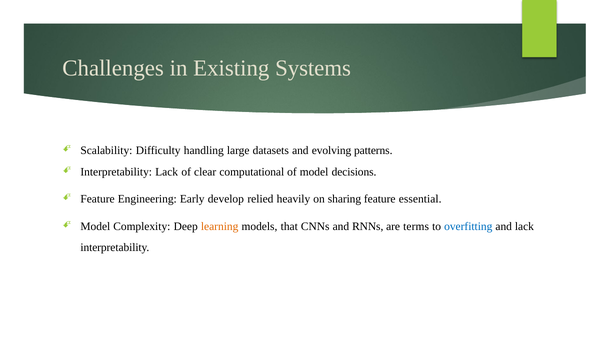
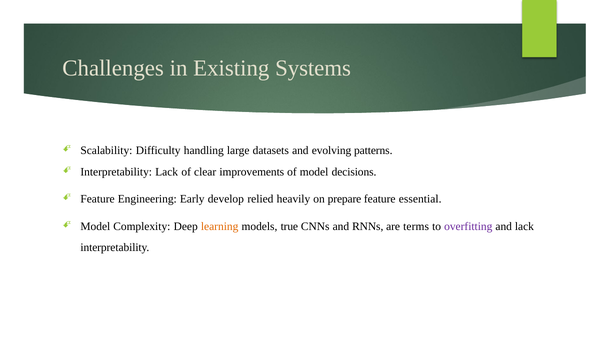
computational: computational -> improvements (252, 172)
sharing: sharing -> prepare (344, 199)
that: that -> true (289, 226)
overfitting colour: blue -> purple (468, 226)
